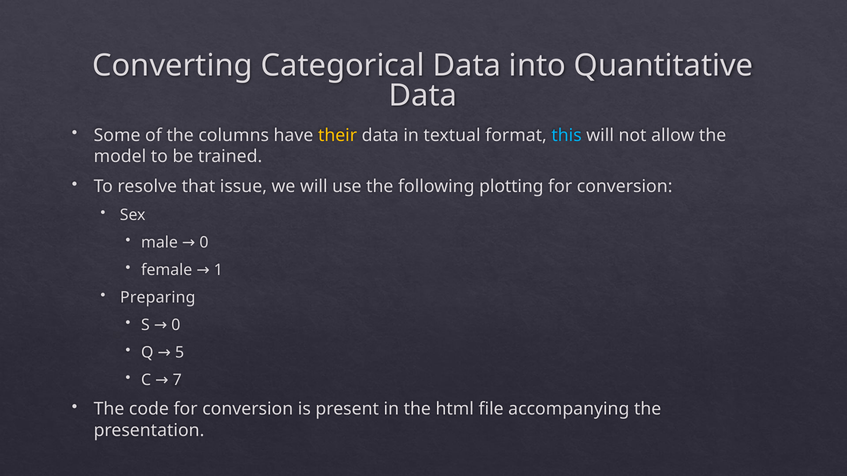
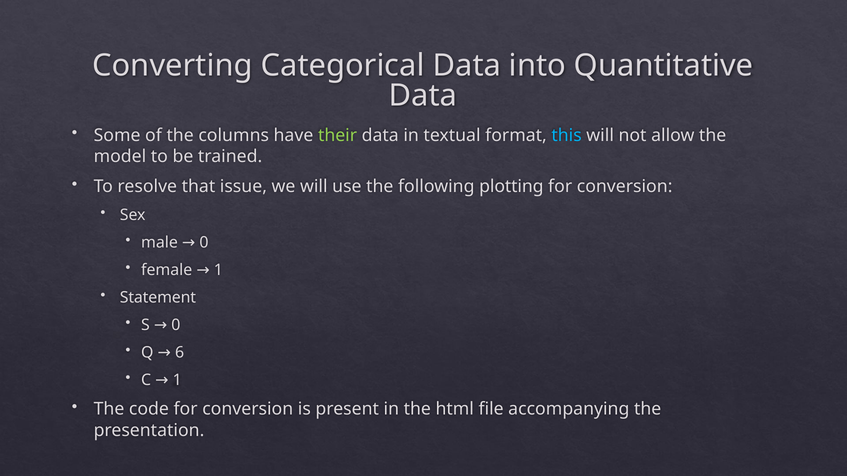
their colour: yellow -> light green (338, 135)
Preparing: Preparing -> Statement (158, 298)
5: 5 -> 6 (180, 353)
C 7: 7 -> 1 (177, 380)
